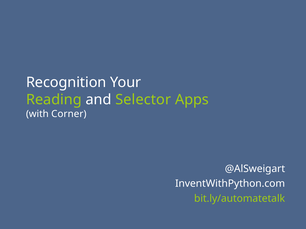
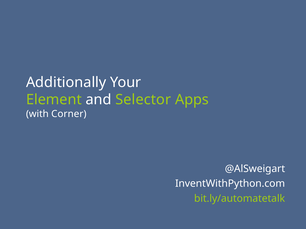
Recognition: Recognition -> Additionally (66, 82)
Reading: Reading -> Element (54, 100)
